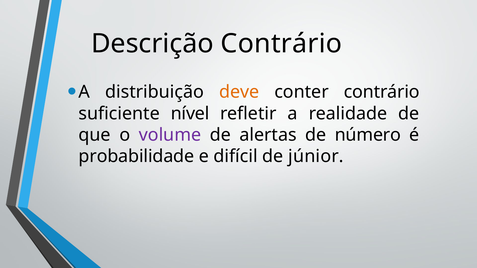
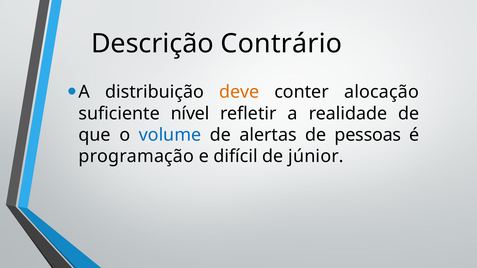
conter contrário: contrário -> alocação (382, 92)
volume colour: purple -> blue (170, 135)
número: número -> pessoas (368, 135)
probabilidade: probabilidade -> programação (136, 157)
